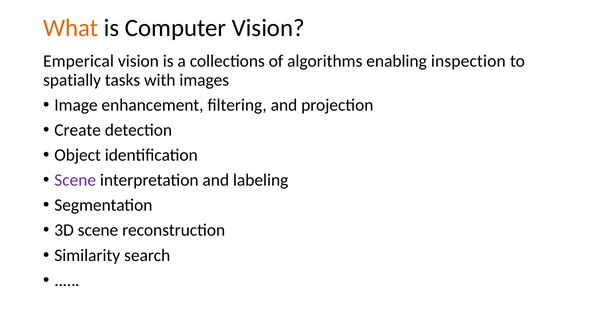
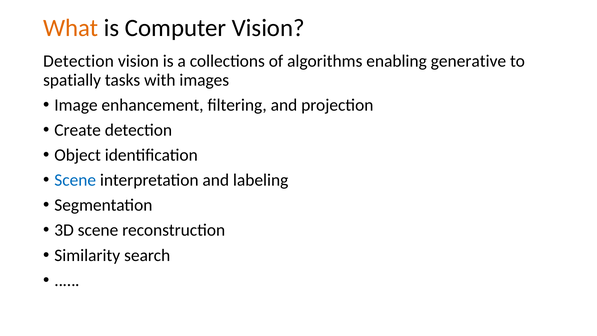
Emperical: Emperical -> Detection (78, 61)
inspection: inspection -> generative (468, 61)
Scene colour: purple -> blue (75, 180)
